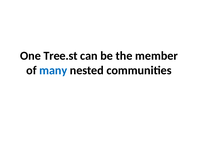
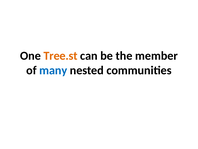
Tree.st colour: black -> orange (61, 56)
